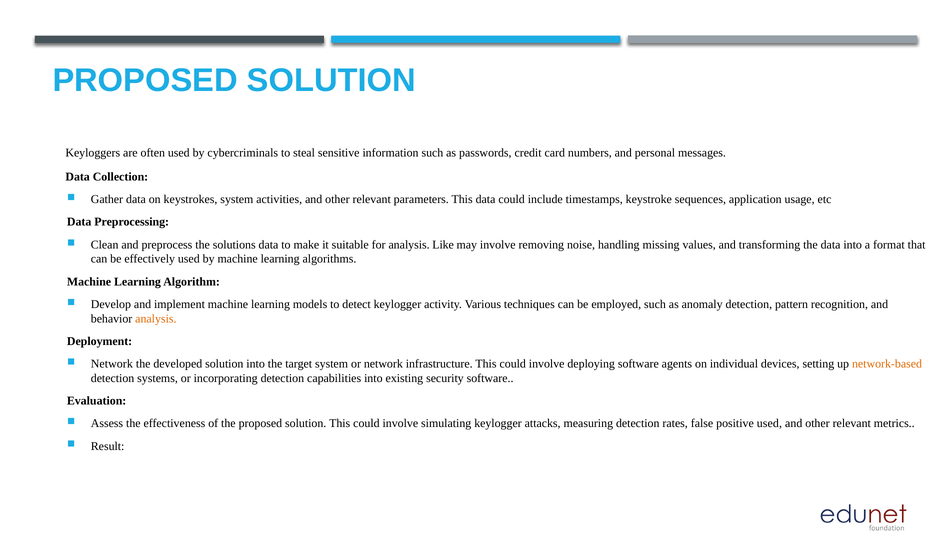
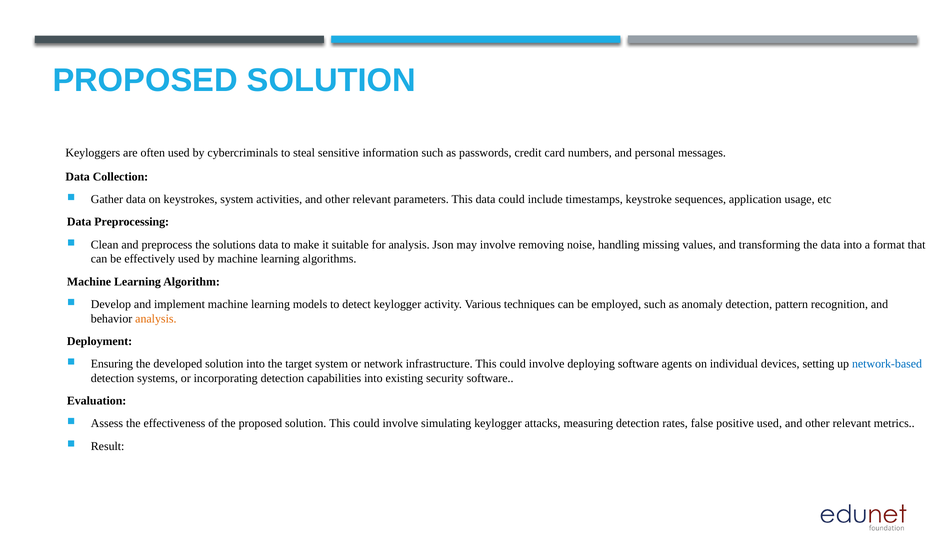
Like: Like -> Json (443, 244)
Network: Network -> Ensuring (112, 364)
network-based colour: orange -> blue (887, 364)
